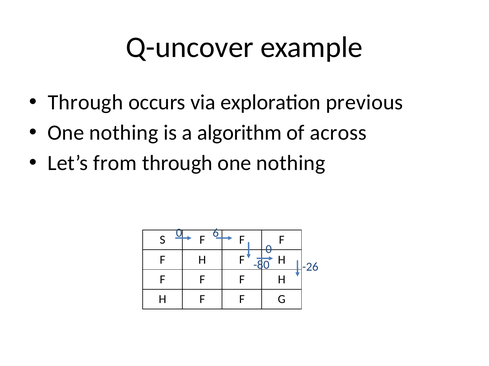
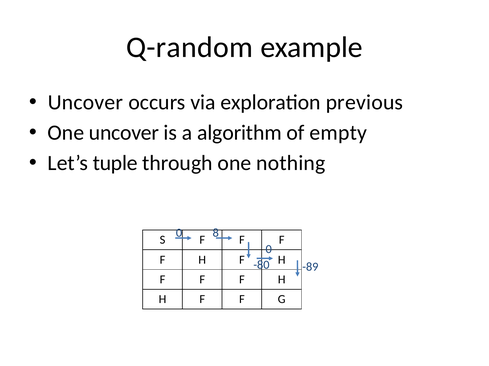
Q-uncover: Q-uncover -> Q-random (190, 47)
Through: Through -> Uncover (85, 103)
nothing: nothing -> uncover (124, 133)
across: across -> empty (338, 133)
from: from -> tuple (115, 163)
6: 6 -> 8 (216, 233)
-26: -26 -> -89 (310, 267)
